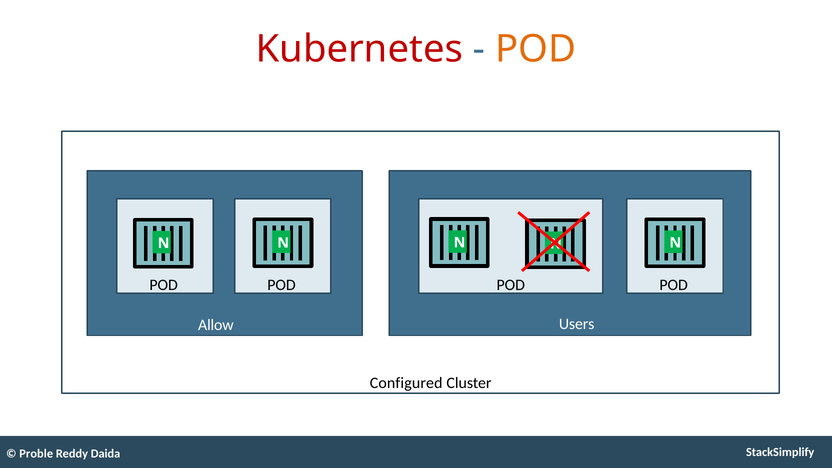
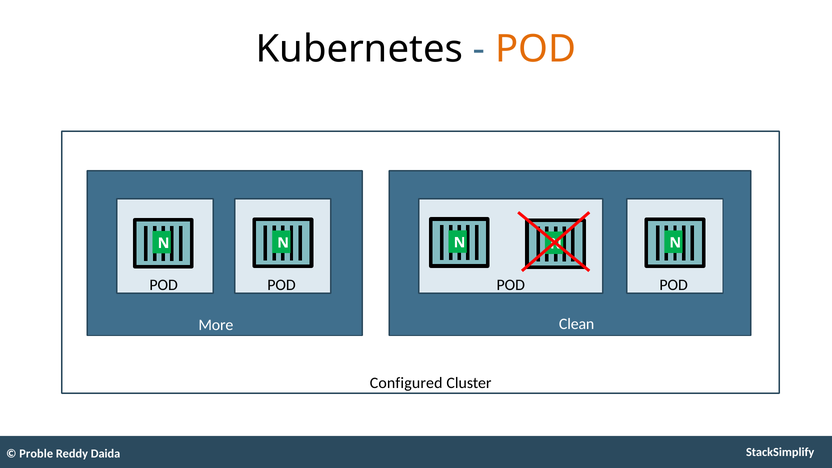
Kubernetes colour: red -> black (359, 49)
Users: Users -> Clean (577, 324)
Allow: Allow -> More (216, 325)
